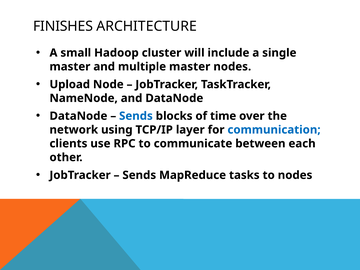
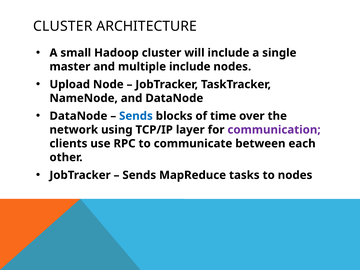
FINISHES: FINISHES -> CLUSTER (63, 26)
multiple master: master -> include (190, 67)
communication colour: blue -> purple (274, 130)
